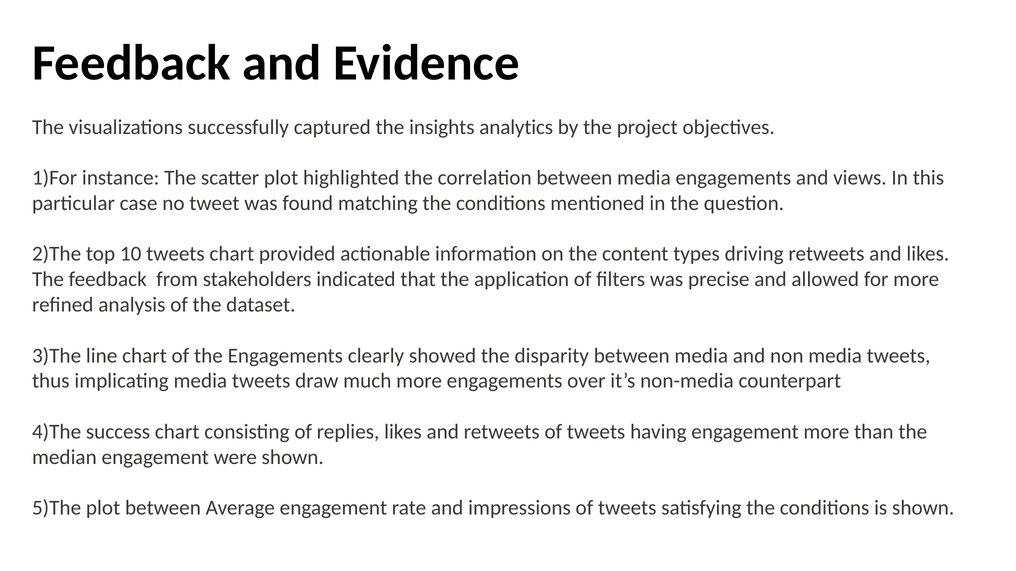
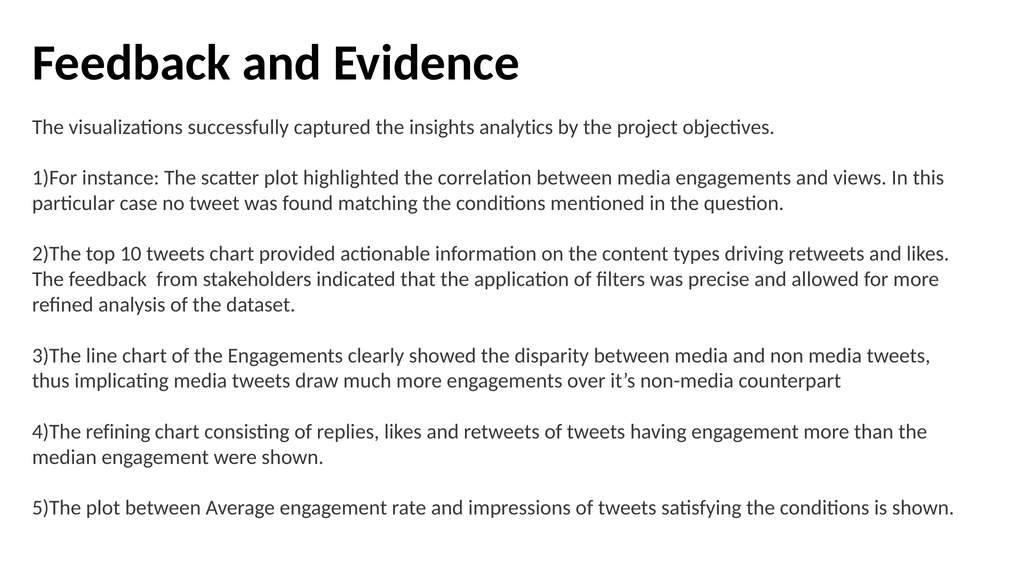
success: success -> refining (118, 432)
